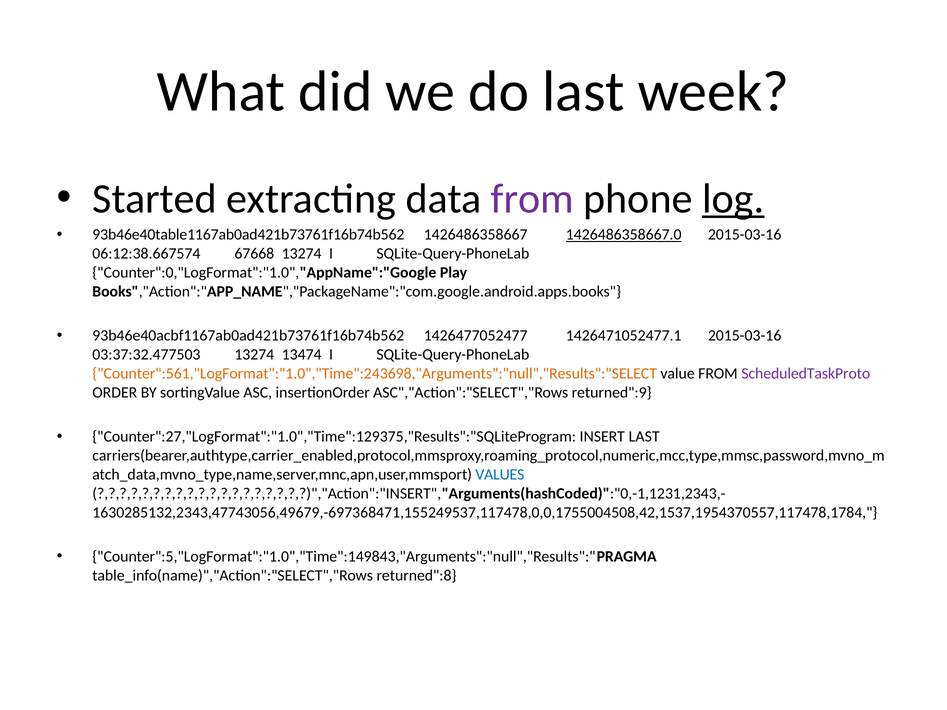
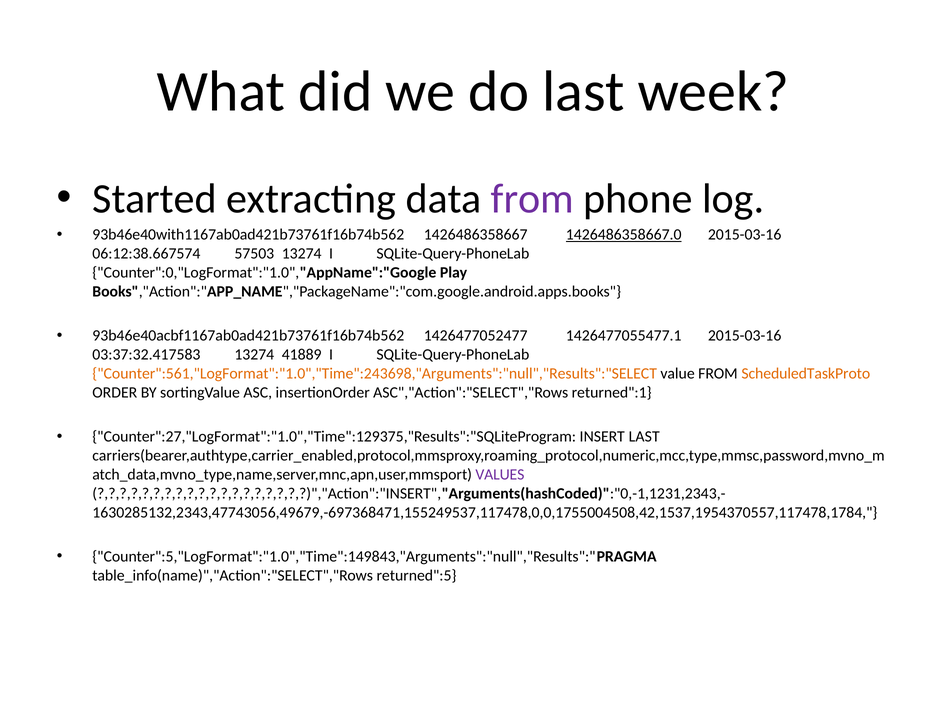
log underline: present -> none (733, 199)
93b46e40table1167ab0ad421b73761f16b74b562: 93b46e40table1167ab0ad421b73761f16b74b562 -> 93b46e40with1167ab0ad421b73761f16b74b562 (248, 235)
67668: 67668 -> 57503 (254, 254)
1426471052477.1: 1426471052477.1 -> 1426477055477.1 (624, 336)
03:37:32.477503: 03:37:32.477503 -> 03:37:32.417583 (146, 355)
13474: 13474 -> 41889 (302, 355)
ScheduledTaskProto colour: purple -> orange (806, 374)
returned":9: returned":9 -> returned":1 (612, 393)
VALUES colour: blue -> purple (500, 475)
returned":8: returned":8 -> returned":5 (416, 576)
